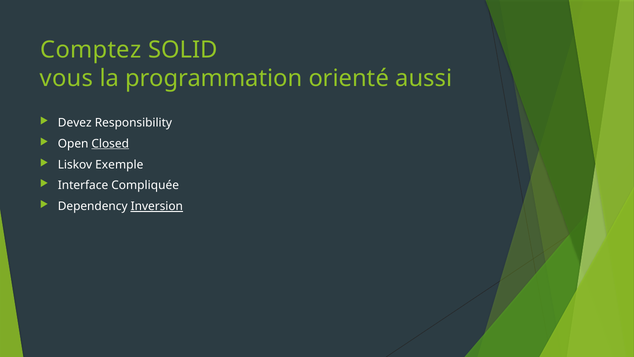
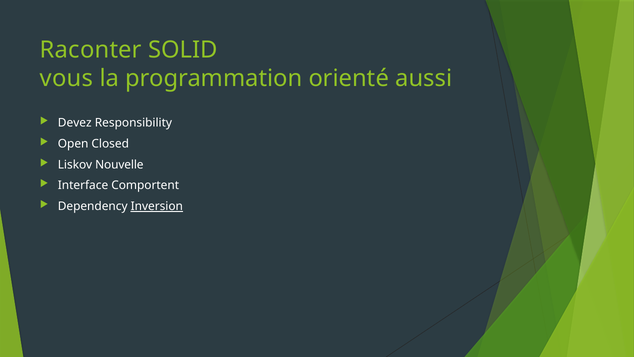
Comptez: Comptez -> Raconter (91, 50)
Closed underline: present -> none (110, 144)
Exemple: Exemple -> Nouvelle (119, 164)
Compliquée: Compliquée -> Comportent (145, 185)
